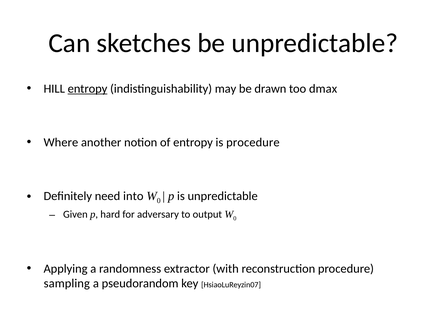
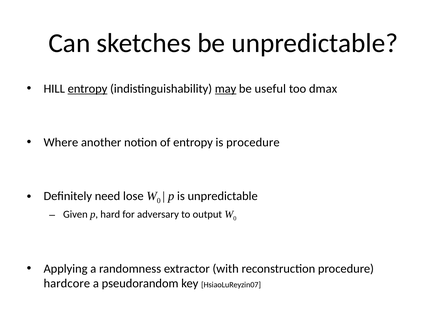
may underline: none -> present (226, 89)
drawn: drawn -> useful (270, 89)
into: into -> lose (133, 196)
sampling: sampling -> hardcore (67, 284)
